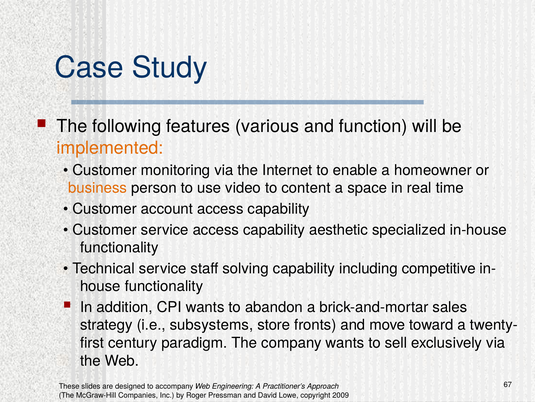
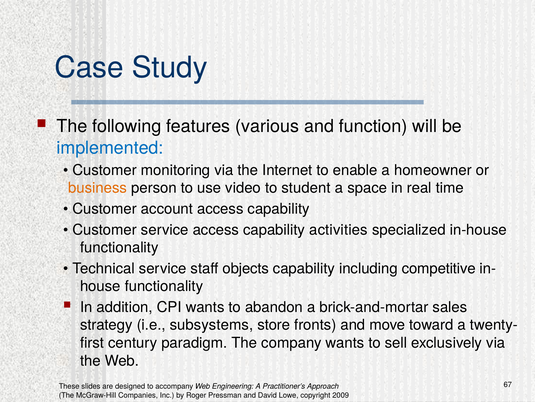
implemented colour: orange -> blue (110, 147)
content: content -> student (306, 188)
aesthetic: aesthetic -> activities (338, 229)
solving: solving -> objects (246, 268)
